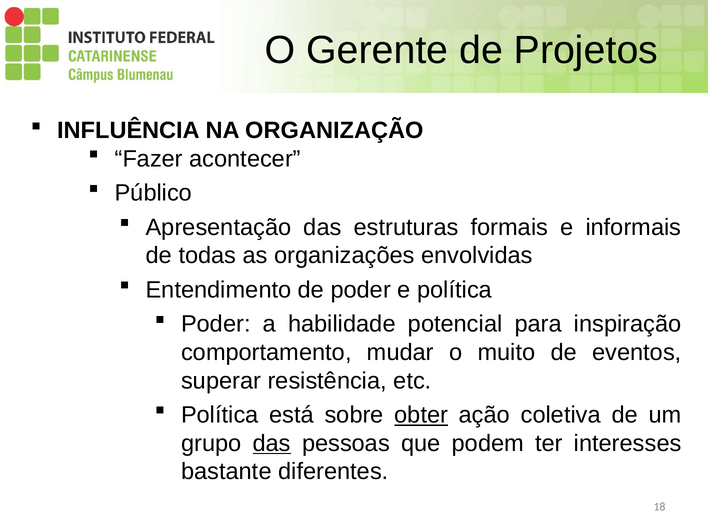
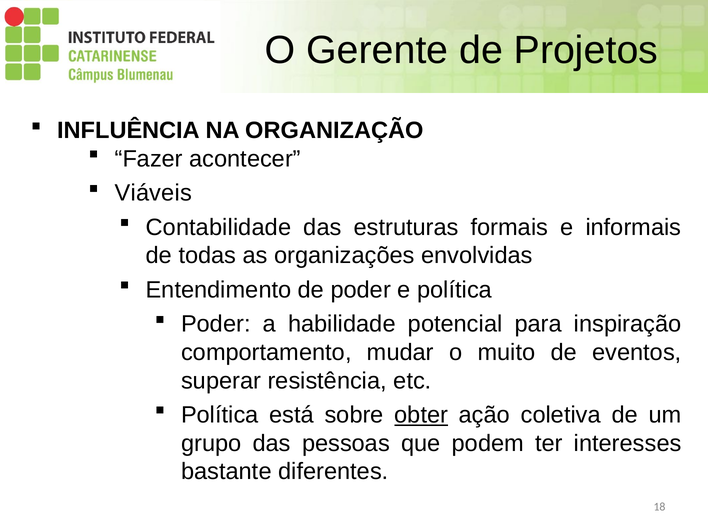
Público: Público -> Viáveis (153, 193)
Apresentação: Apresentação -> Contabilidade (218, 227)
das underline: present -> none (272, 443)
